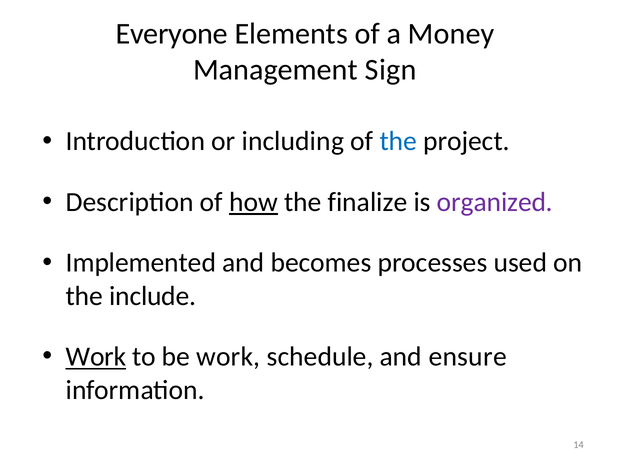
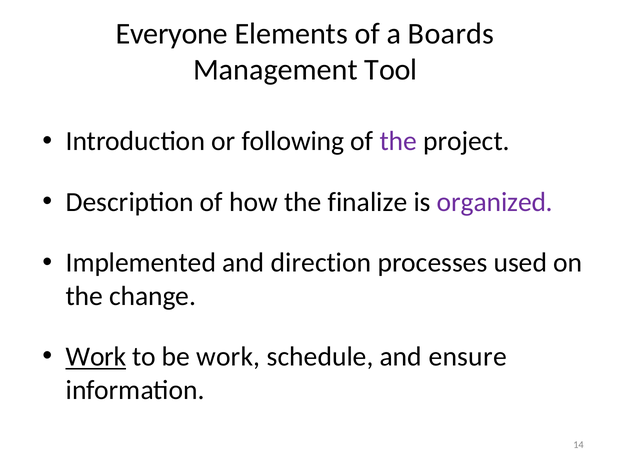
Money: Money -> Boards (451, 34)
Sign: Sign -> Tool (391, 70)
including: including -> following (293, 141)
the colour: blue -> purple (398, 141)
how underline: present -> none (253, 202)
becomes: becomes -> direction (321, 263)
include: include -> change (153, 296)
